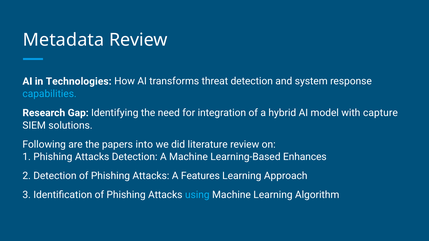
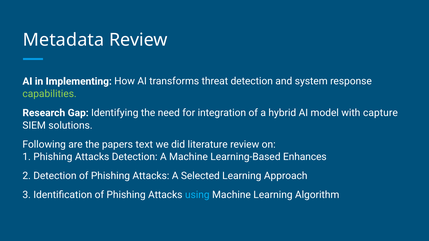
Technologies: Technologies -> Implementing (79, 81)
capabilities colour: light blue -> light green (50, 94)
into: into -> text (144, 145)
Features: Features -> Selected (200, 176)
